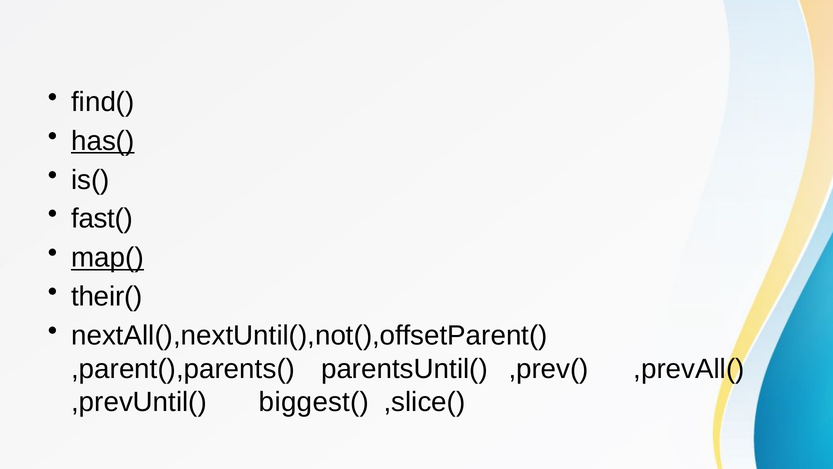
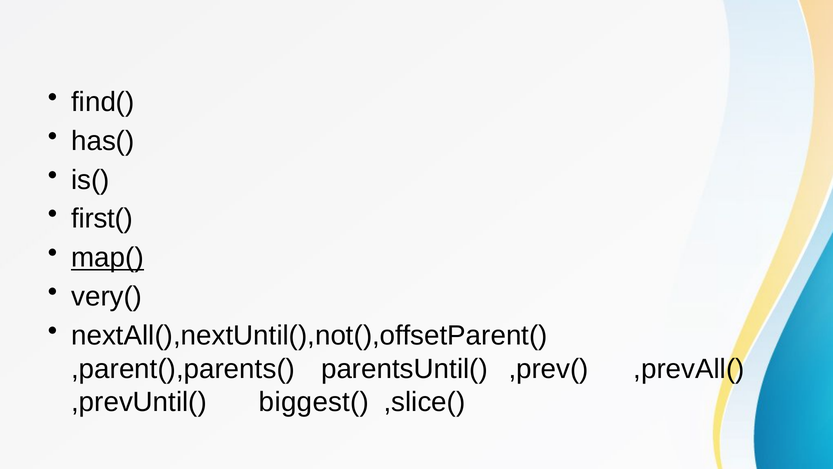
has( underline: present -> none (103, 141)
fast(: fast( -> first( (102, 219)
their(: their( -> very( (107, 296)
